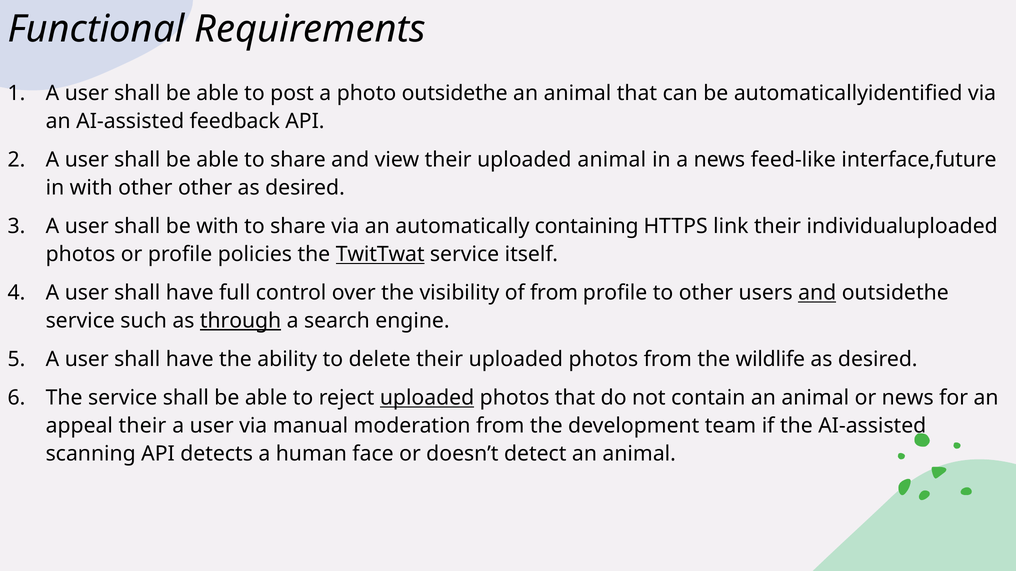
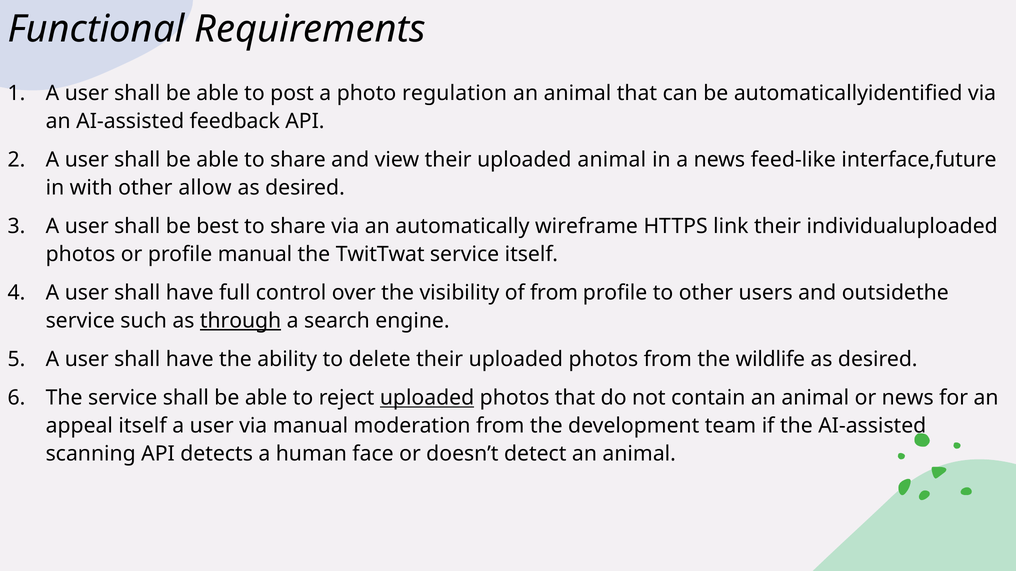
photo outsidethe: outsidethe -> regulation (455, 94)
other other: other -> allow (205, 188)
be with: with -> best (218, 227)
containing: containing -> wireframe (586, 227)
profile policies: policies -> manual (255, 255)
TwitTwat underline: present -> none (380, 255)
and underline: present -> none (817, 293)
appeal their: their -> itself (143, 426)
